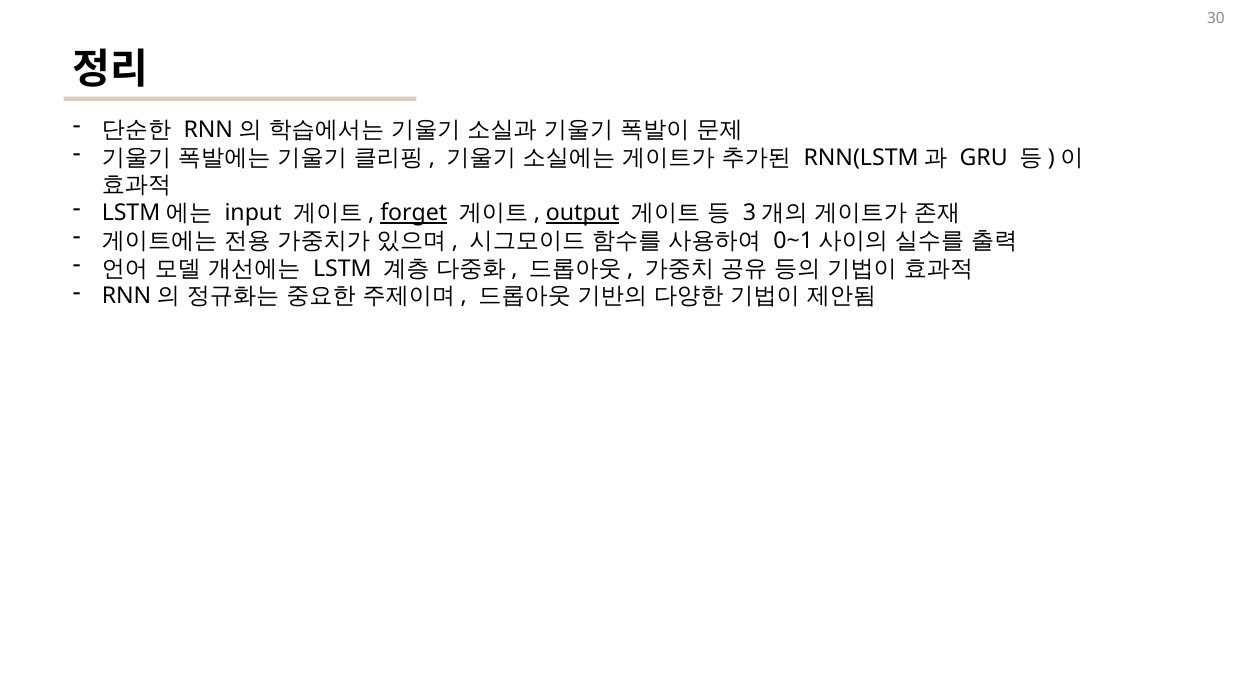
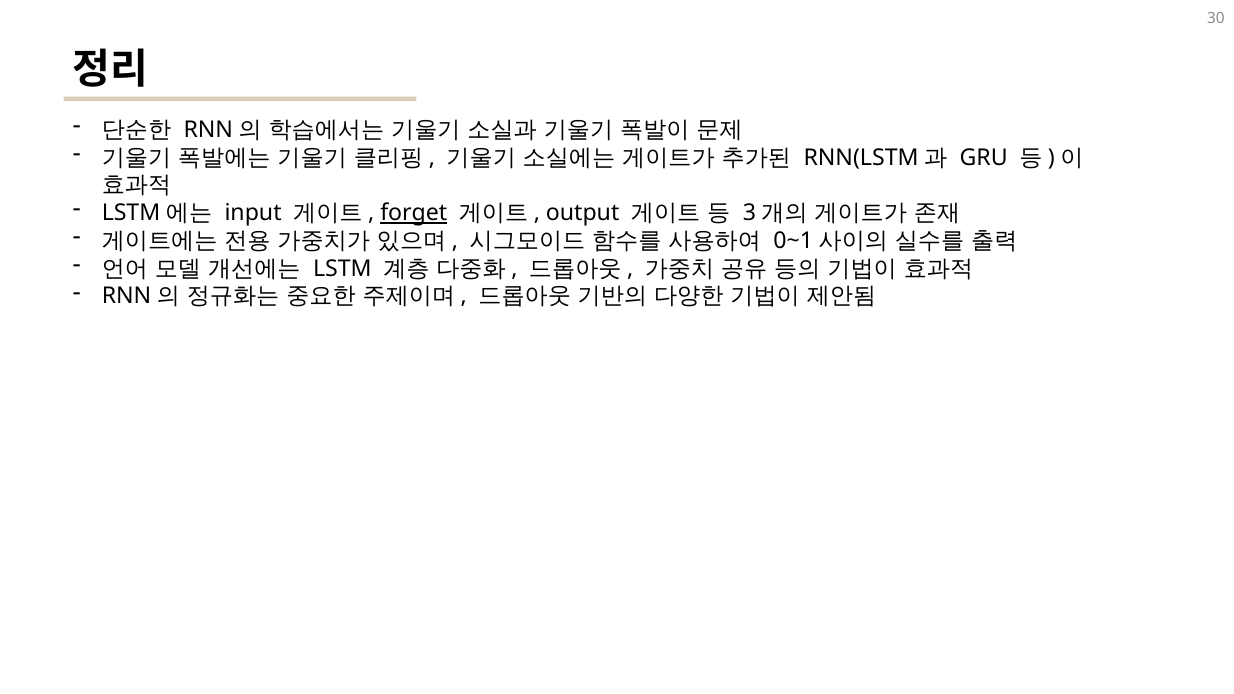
output underline: present -> none (583, 213)
